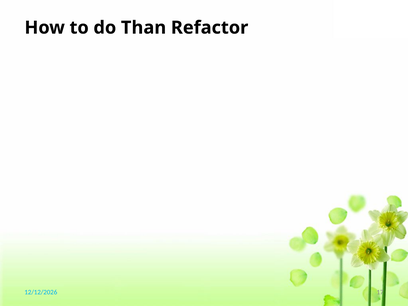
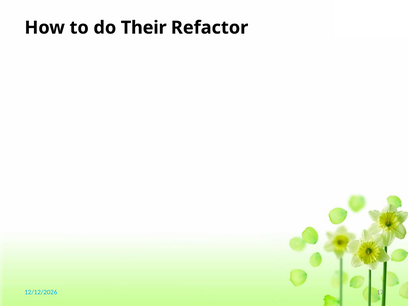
Than: Than -> Their (144, 28)
